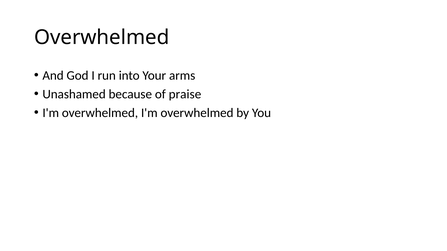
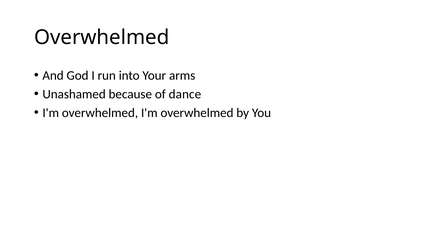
praise: praise -> dance (185, 94)
